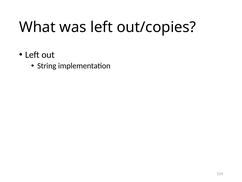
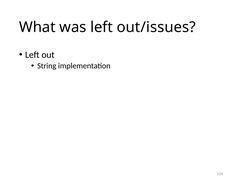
out/copies: out/copies -> out/issues (156, 27)
